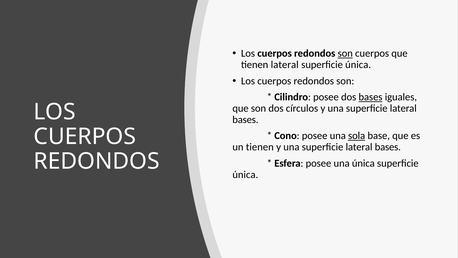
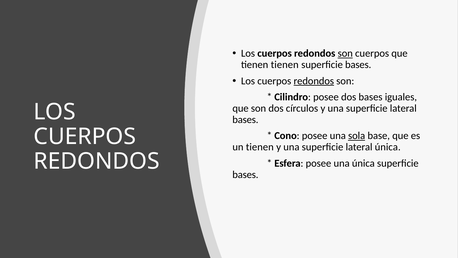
tienen lateral: lateral -> tienen (285, 65)
única: única -> bases (358, 65)
redondos underline: none -> present (314, 81)
bases underline: present -> none (371, 97)
bases: bases -> única (388, 147)
única: única -> bases (245, 174)
